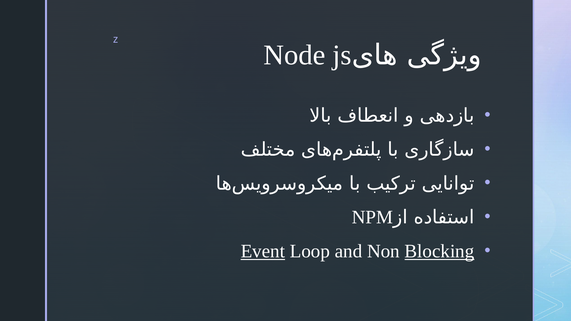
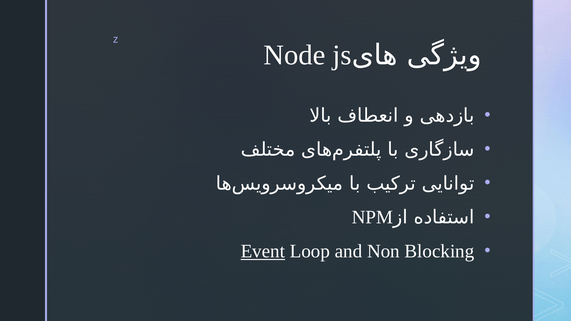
Blocking underline: present -> none (439, 251)
